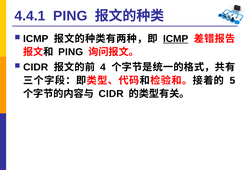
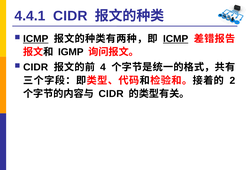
4.4.1 PING: PING -> CIDR (70, 16)
ICMP underline: none -> present (36, 39)
PING: PING -> IGMP (71, 52)
5: 5 -> 2 (232, 81)
